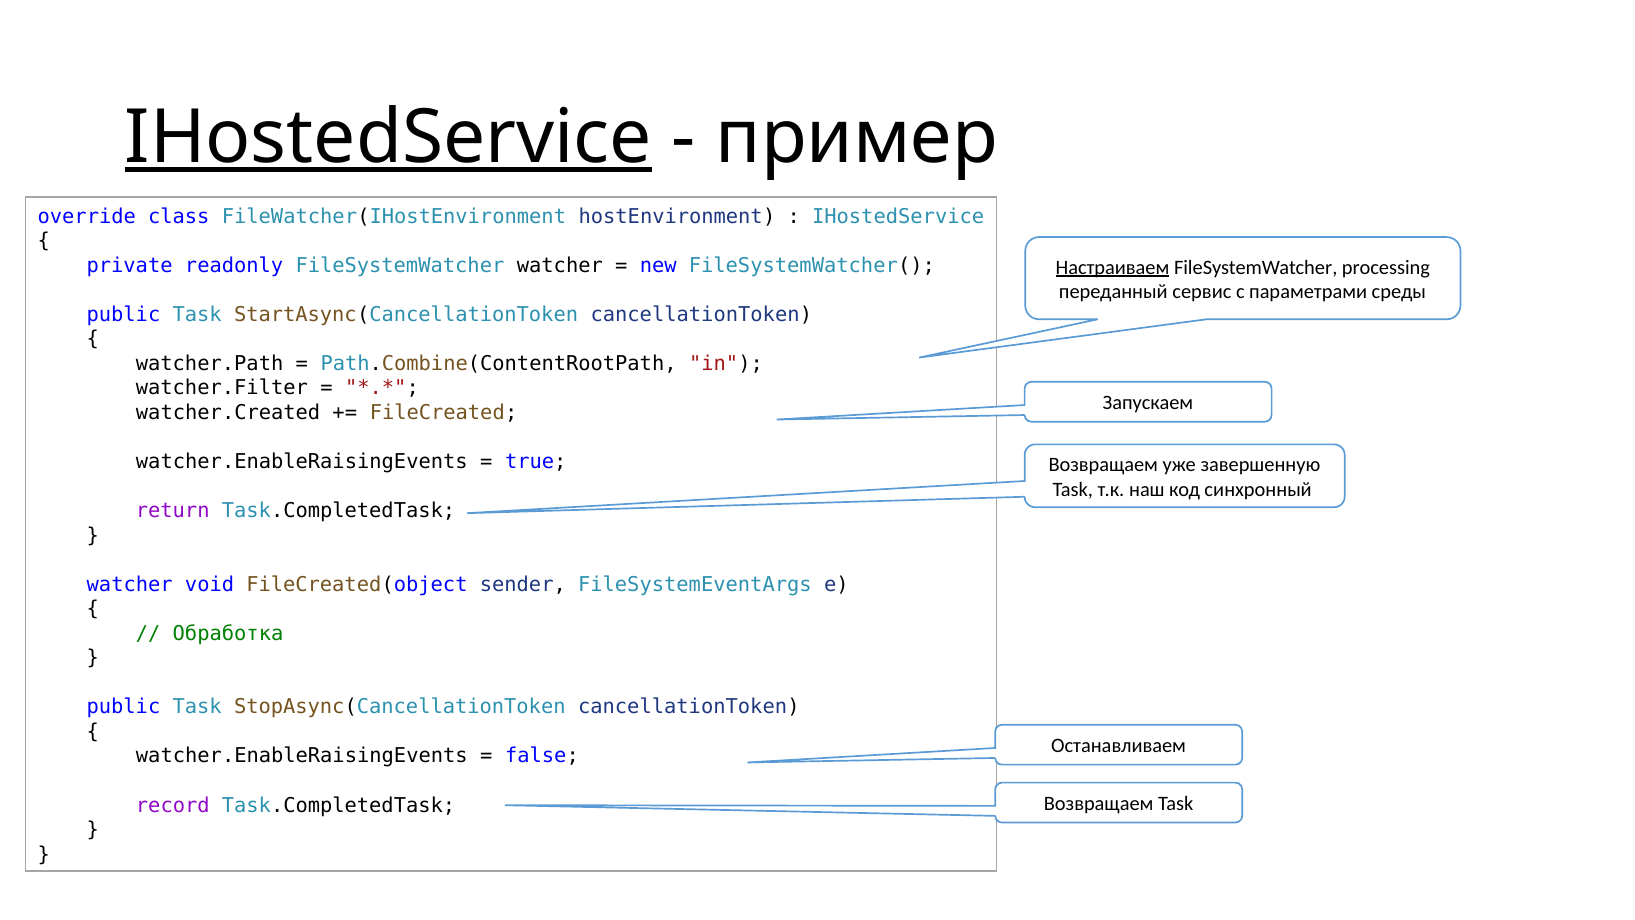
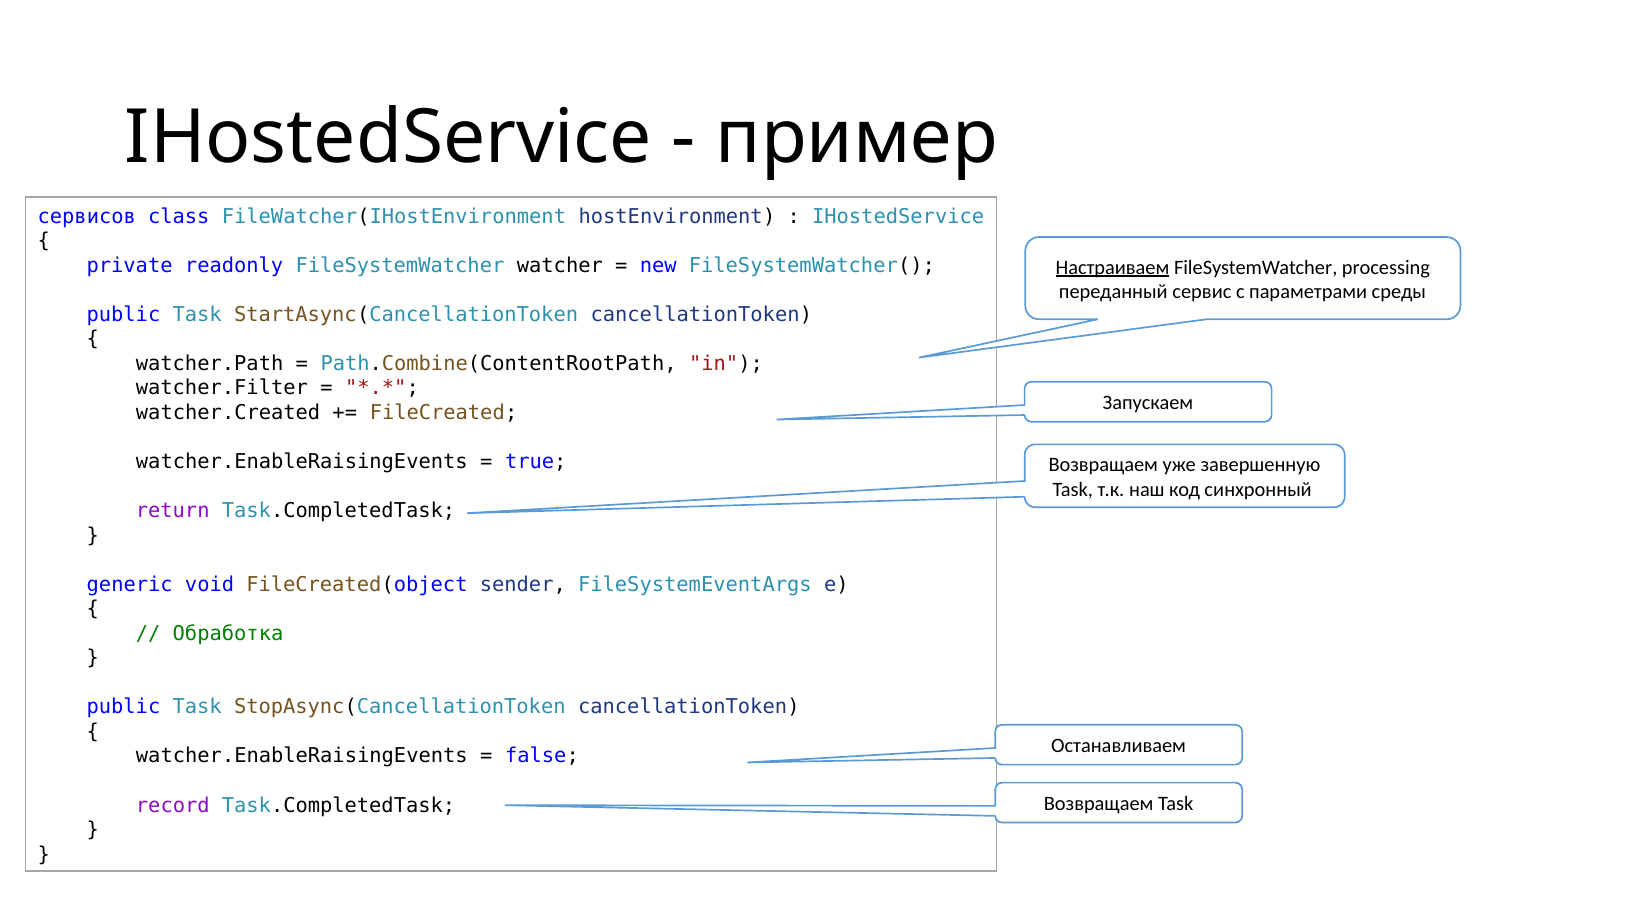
IHostedService underline: present -> none (388, 137)
override: override -> сервисов (87, 216)
watcher: watcher -> generic (130, 584)
